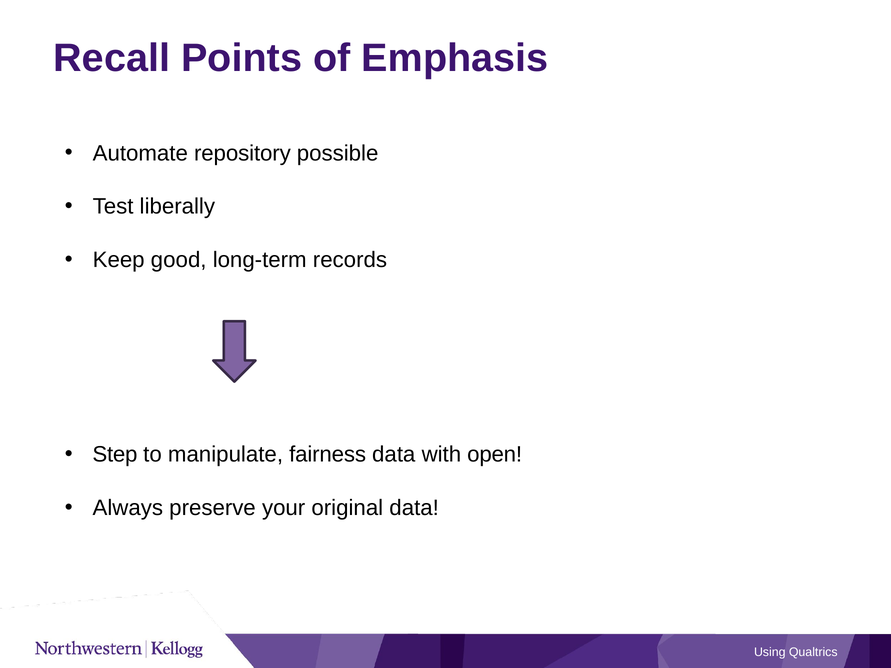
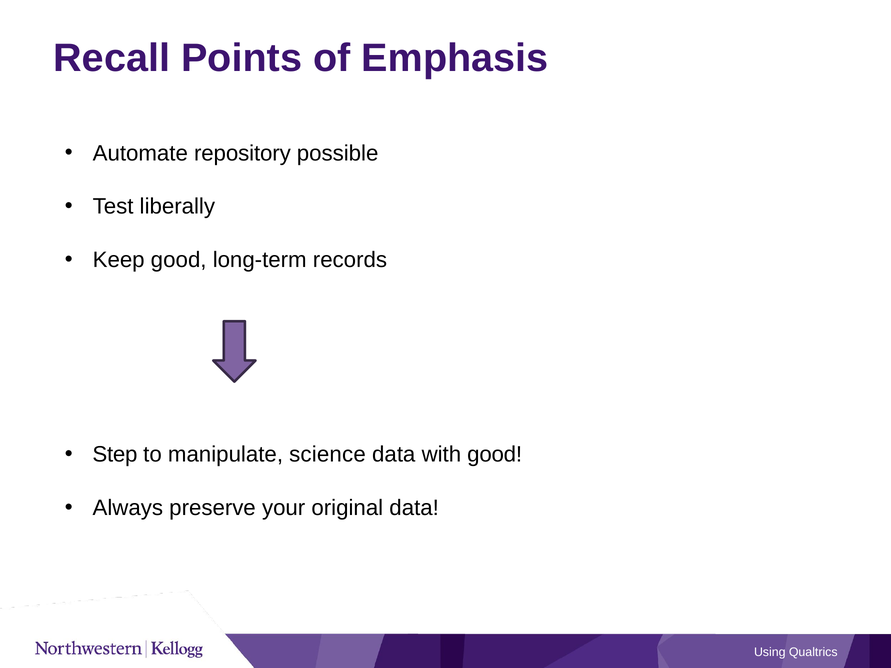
fairness: fairness -> science (327, 455)
with open: open -> good (495, 455)
